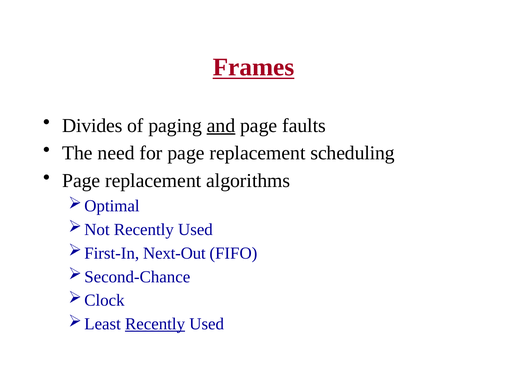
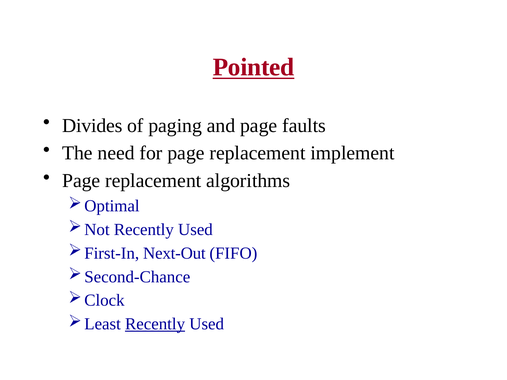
Frames: Frames -> Pointed (254, 67)
and underline: present -> none (221, 126)
scheduling: scheduling -> implement (353, 153)
